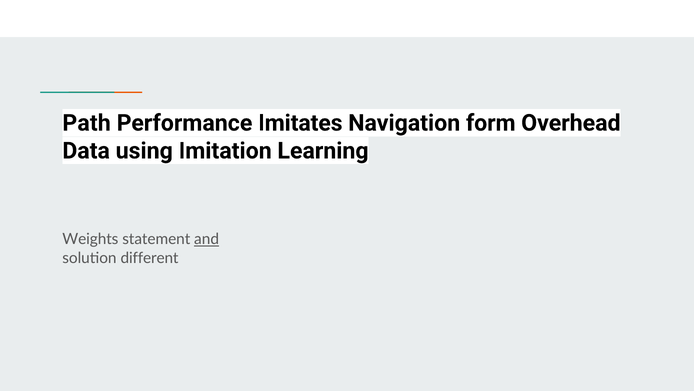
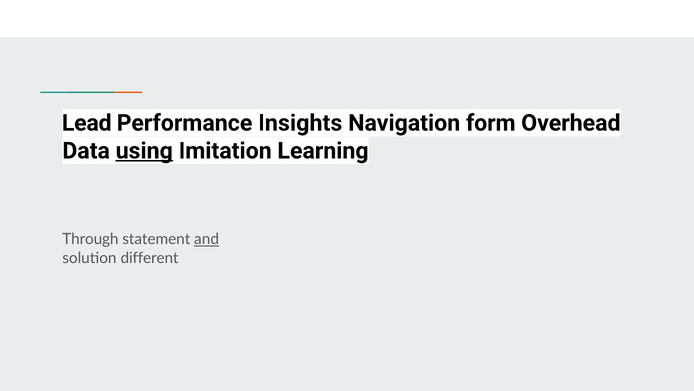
Path: Path -> Lead (87, 123)
Imitates: Imitates -> Insights (300, 123)
using underline: none -> present (144, 151)
Weights: Weights -> Through (90, 239)
